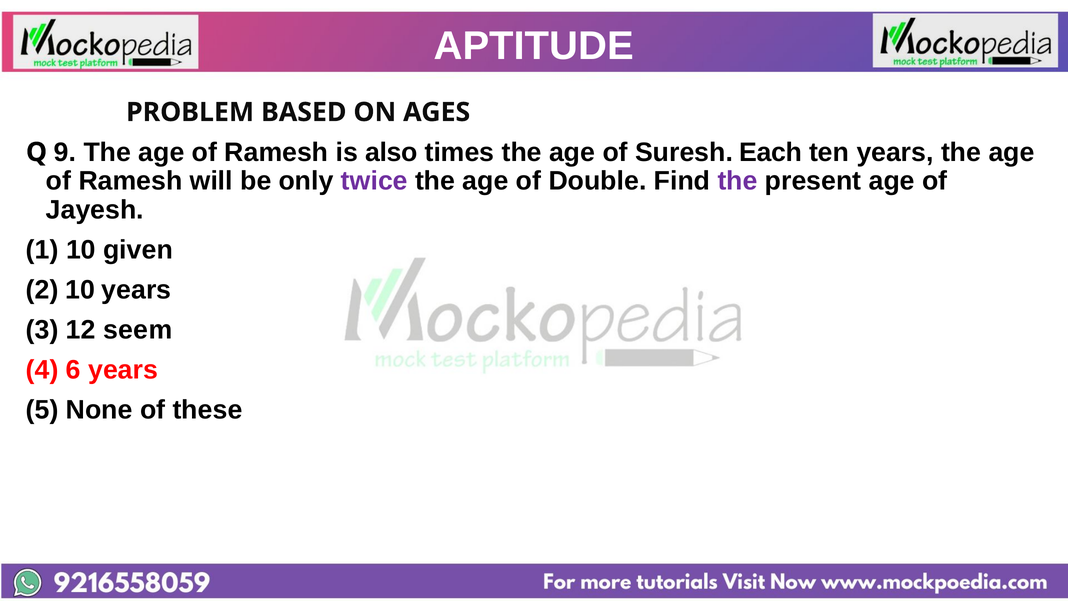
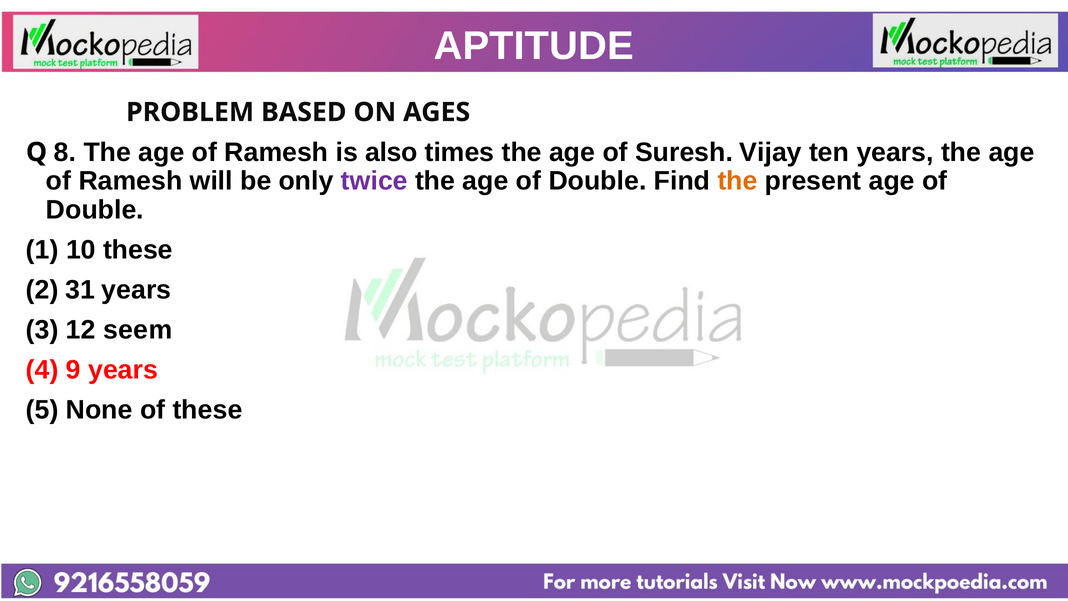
9: 9 -> 8 (65, 152)
Each: Each -> Vijay (771, 152)
the colour: purple -> orange (738, 181)
Jayesh: Jayesh -> Double (95, 210)
10 given: given -> these (138, 250)
2 10: 10 -> 31 (80, 290)
6: 6 -> 9 (73, 370)
